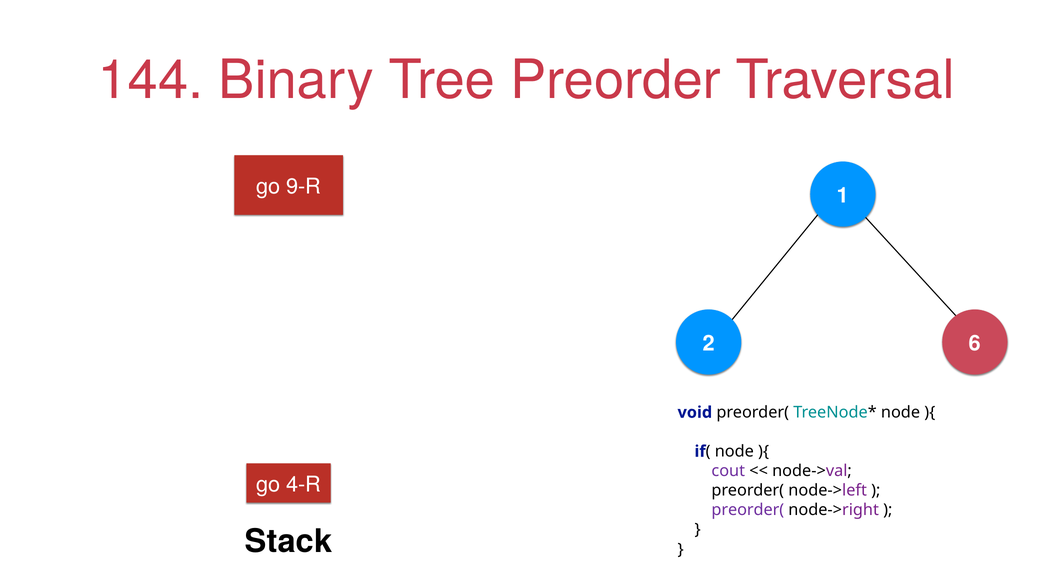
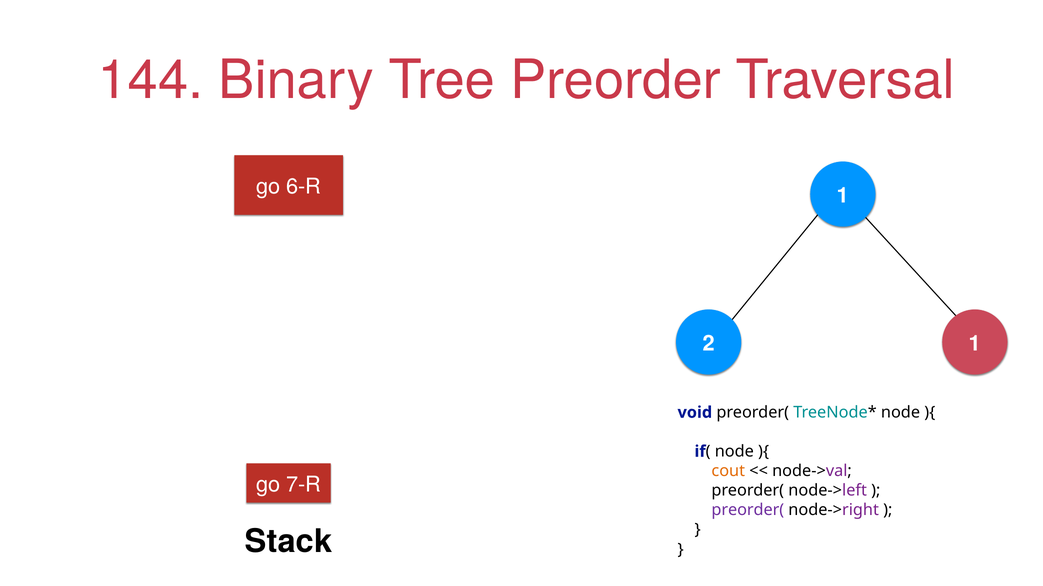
9-R: 9-R -> 6-R (304, 187)
2 6: 6 -> 1 (975, 344)
cout colour: purple -> orange (728, 472)
4-R: 4-R -> 7-R (304, 485)
